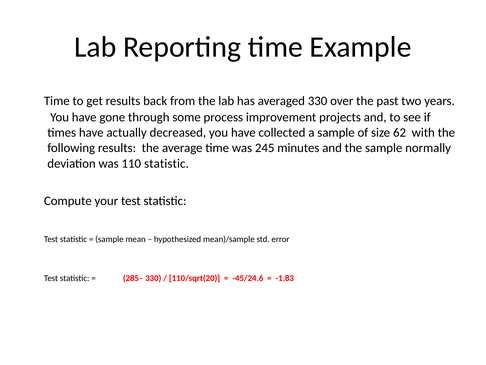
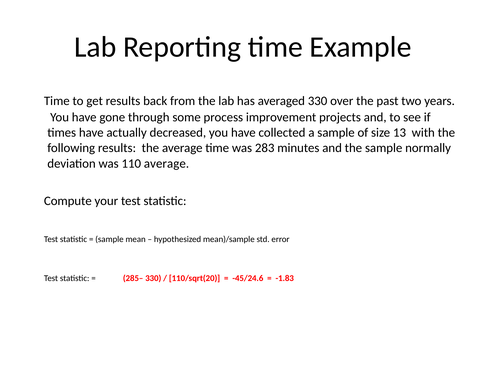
62: 62 -> 13 (400, 133)
245: 245 -> 283 (265, 148)
110 statistic: statistic -> average (167, 163)
